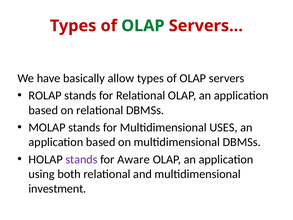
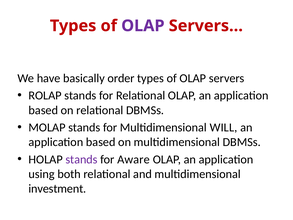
OLAP colour: green -> purple (143, 26)
allow: allow -> order (121, 78)
USES: USES -> WILL (223, 127)
